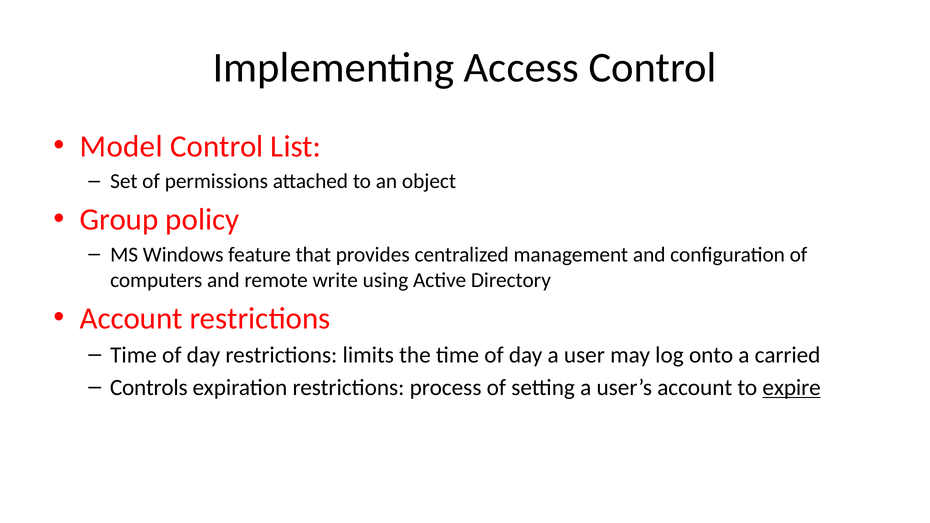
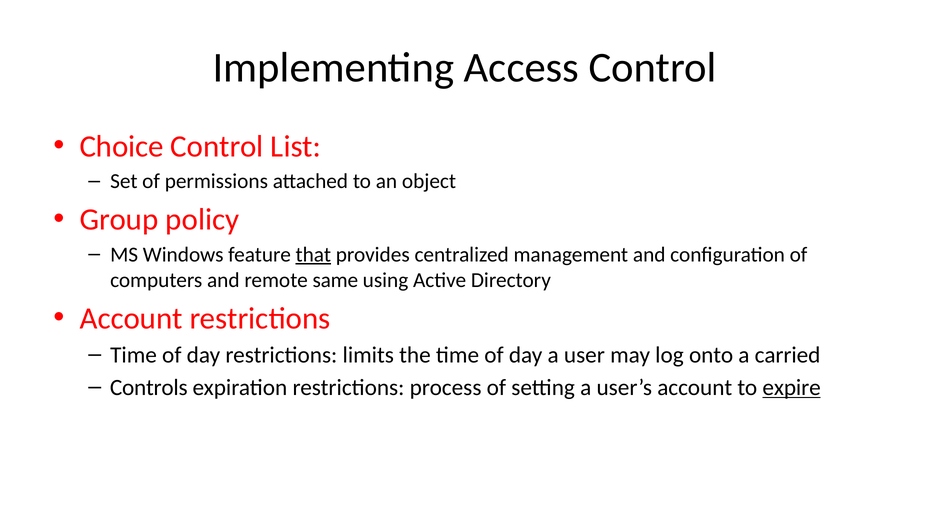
Model: Model -> Choice (122, 146)
that underline: none -> present (313, 255)
write: write -> same (335, 280)
